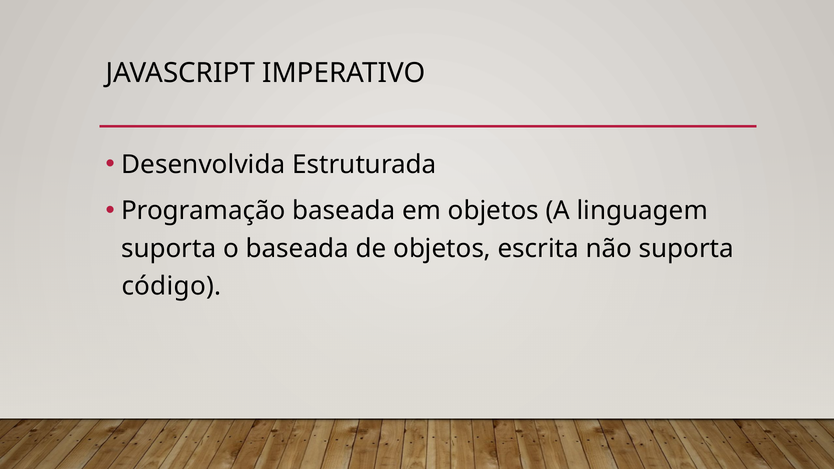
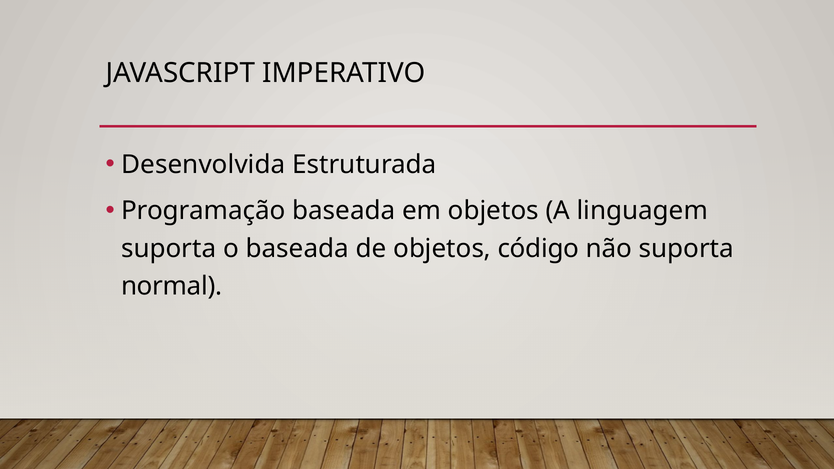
escrita: escrita -> código (538, 248)
código: código -> normal (172, 286)
